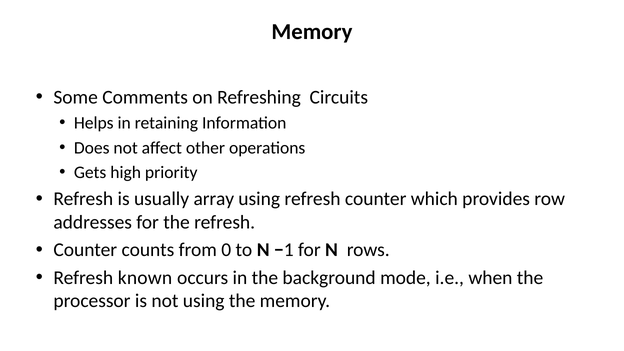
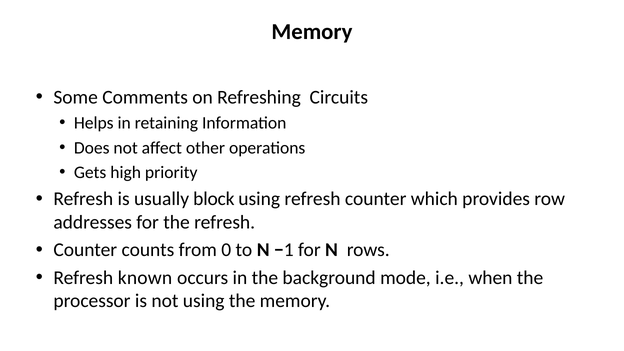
array: array -> block (214, 199)
